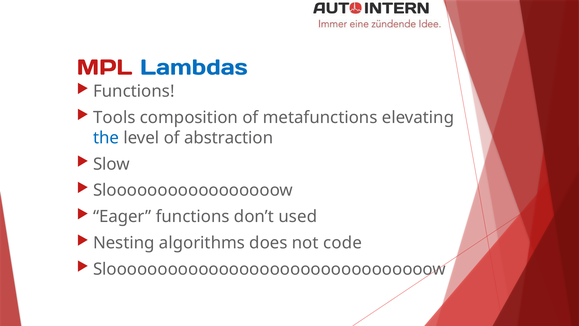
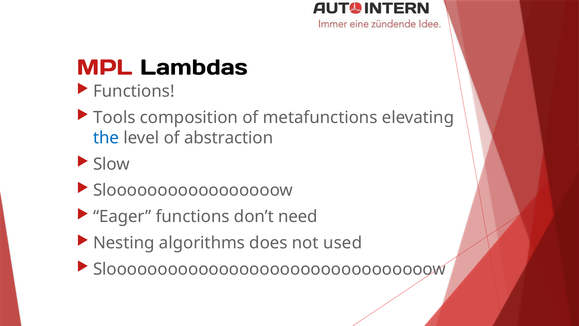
Lambdas colour: blue -> black (194, 68)
used: used -> need (298, 216)
code: code -> used (343, 243)
